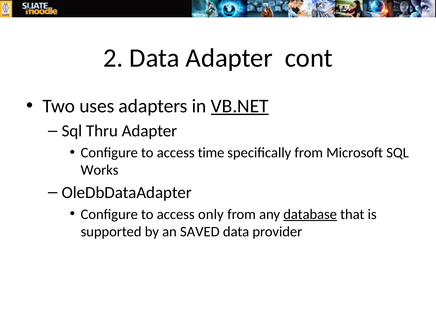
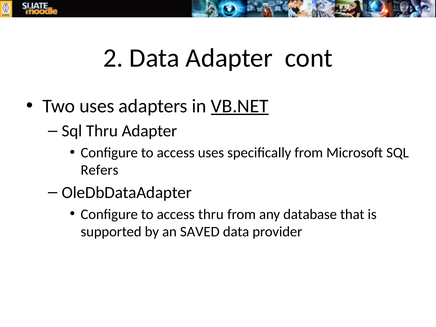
access time: time -> uses (211, 153)
Works: Works -> Refers (100, 170)
access only: only -> thru (211, 214)
database underline: present -> none (310, 214)
